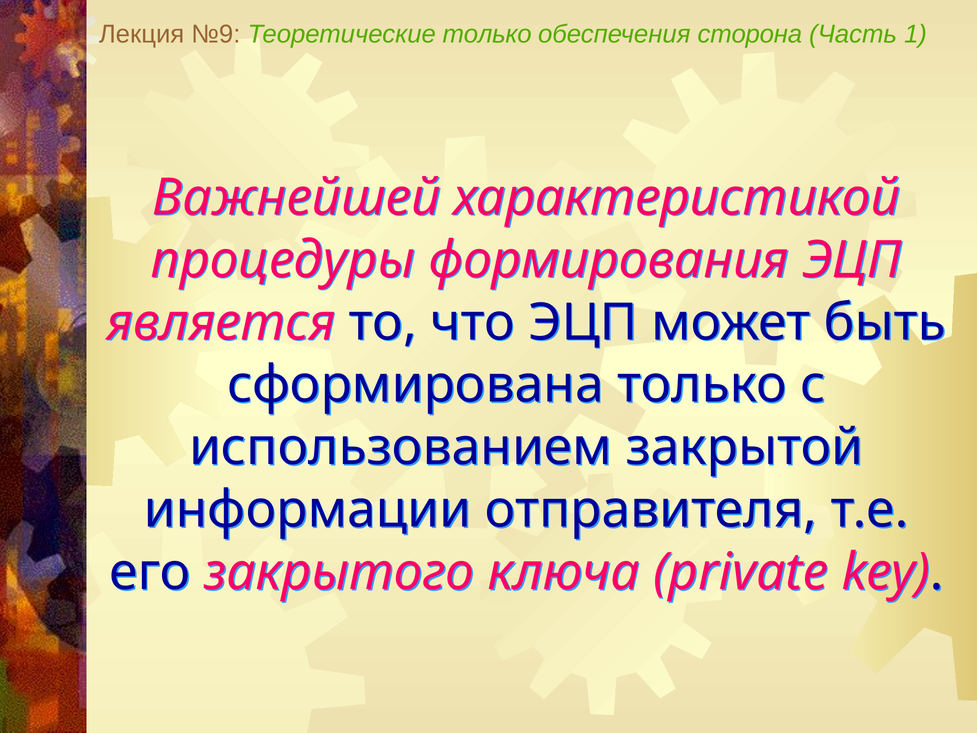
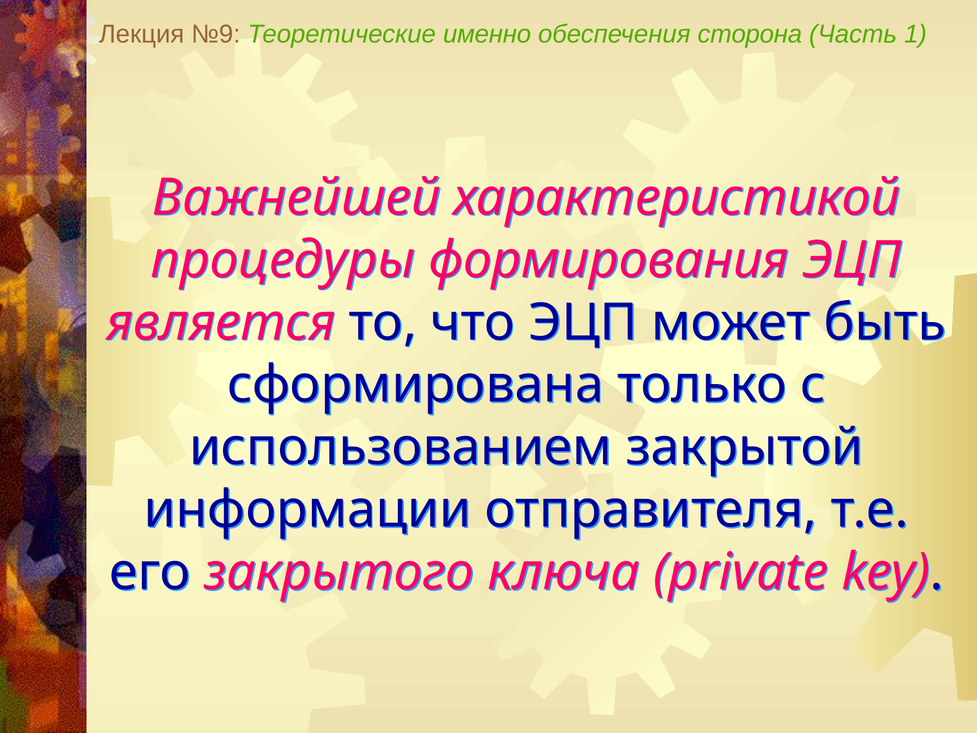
Теоретические только: только -> именно (487, 34)
